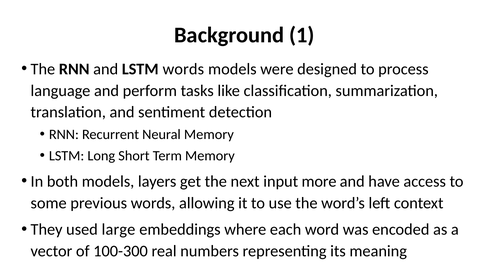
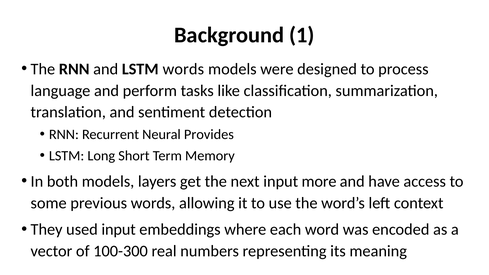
Neural Memory: Memory -> Provides (209, 135)
used large: large -> input (119, 230)
